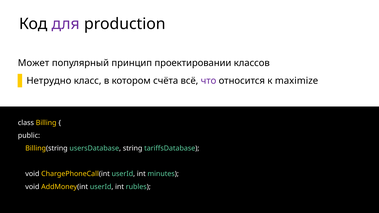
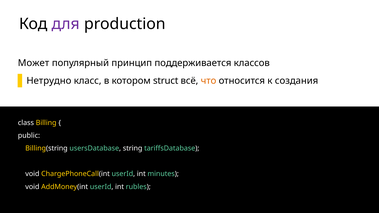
проектировании: проектировании -> поддерживается (193, 63)
счёта: счёта -> struct (166, 81)
что colour: purple -> orange (208, 81)
maximize: maximize -> создания (297, 81)
